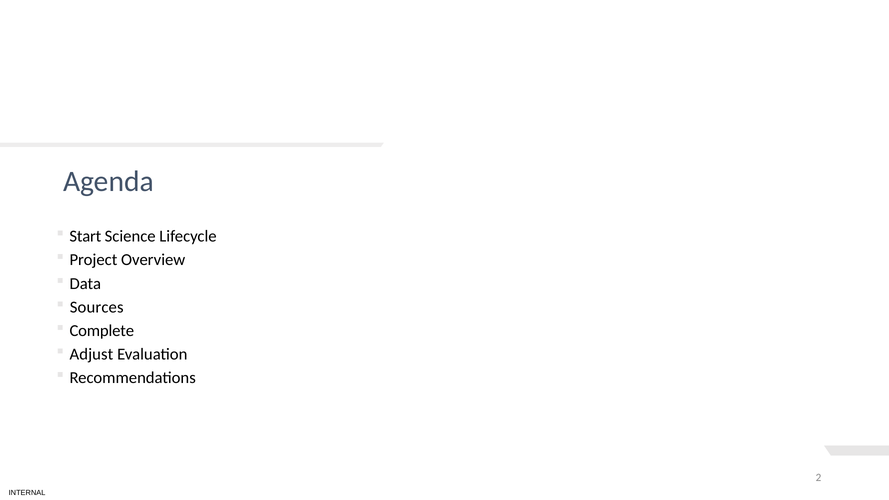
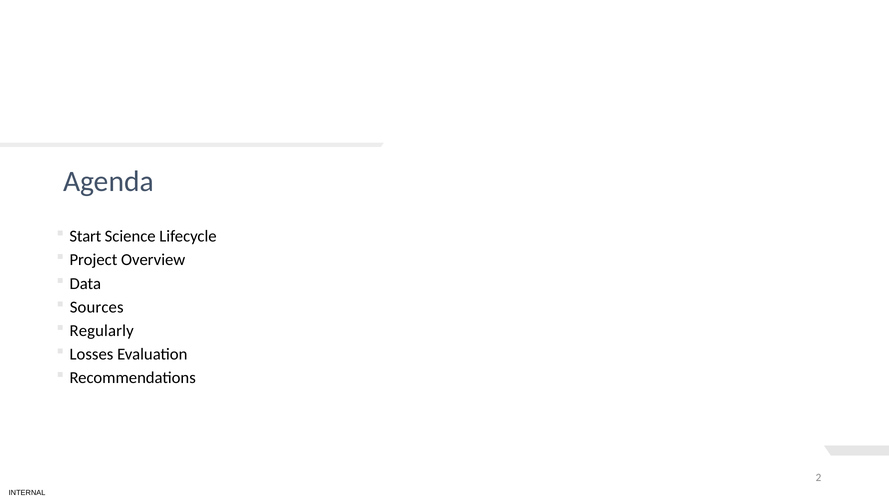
Complete: Complete -> Regularly (102, 331)
Adjust: Adjust -> Losses (91, 354)
